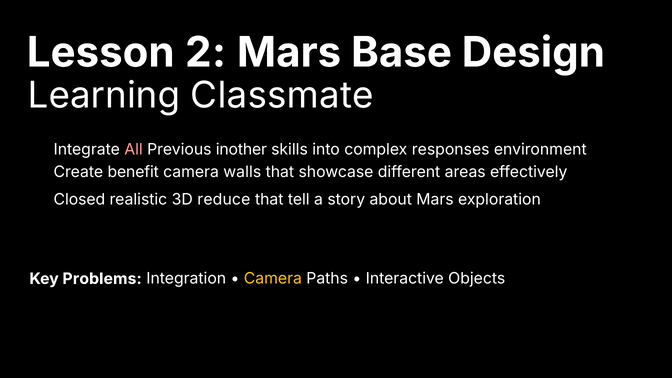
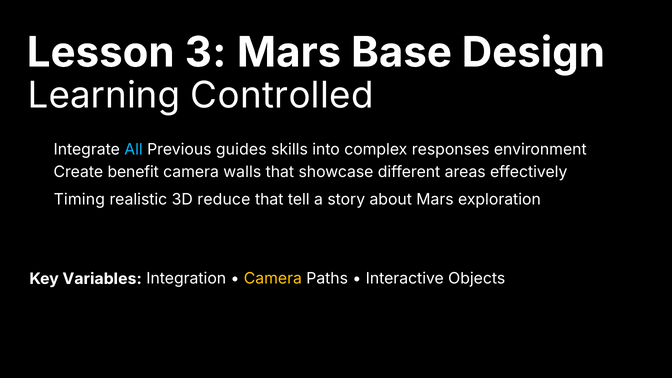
2: 2 -> 3 (206, 53)
Classmate: Classmate -> Controlled (282, 95)
All colour: pink -> light blue (134, 150)
inother: inother -> guides (241, 150)
Closed: Closed -> Timing (79, 200)
Problems: Problems -> Variables (102, 279)
